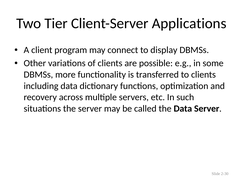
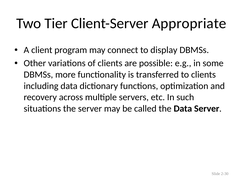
Applications: Applications -> Appropriate (189, 24)
